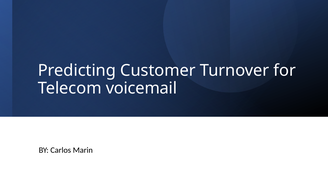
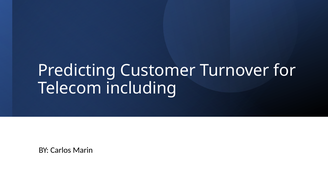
voicemail: voicemail -> including (141, 88)
